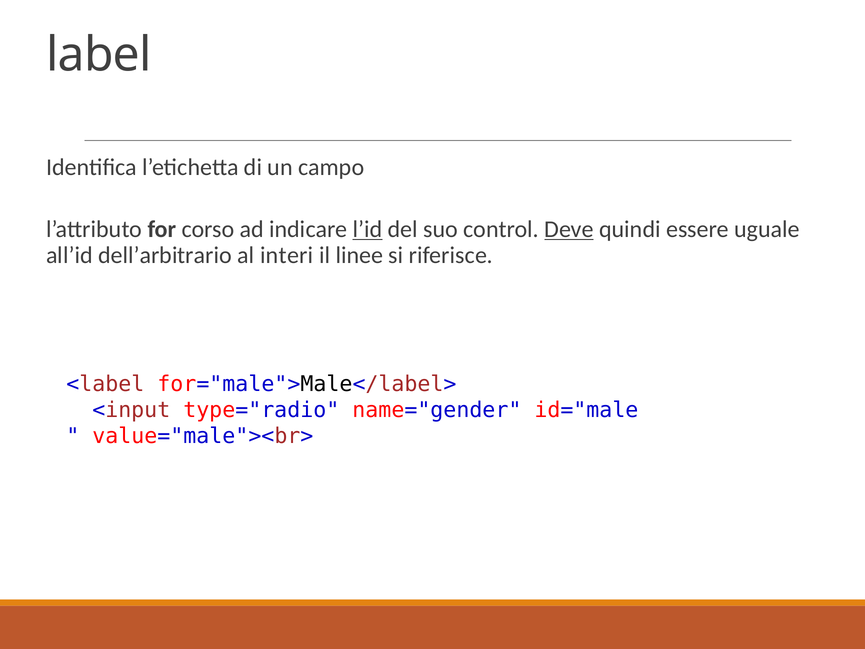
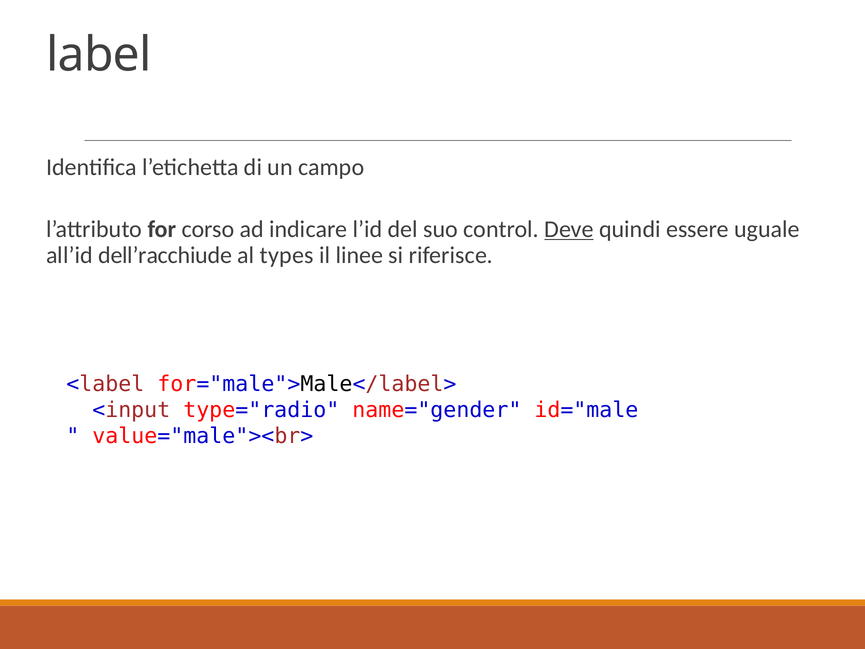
l’id underline: present -> none (367, 229)
dell’arbitrario: dell’arbitrario -> dell’racchiude (165, 255)
interi: interi -> types (287, 255)
